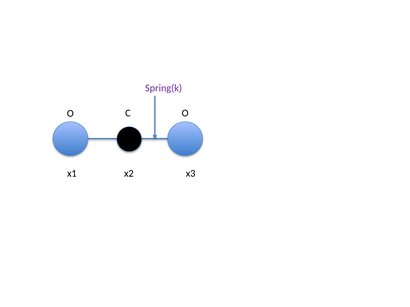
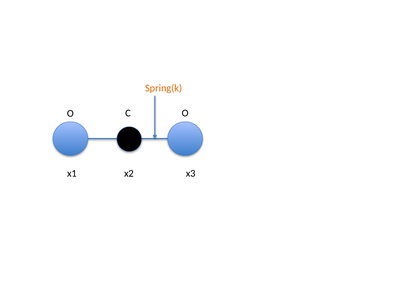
Spring(k colour: purple -> orange (164, 88)
